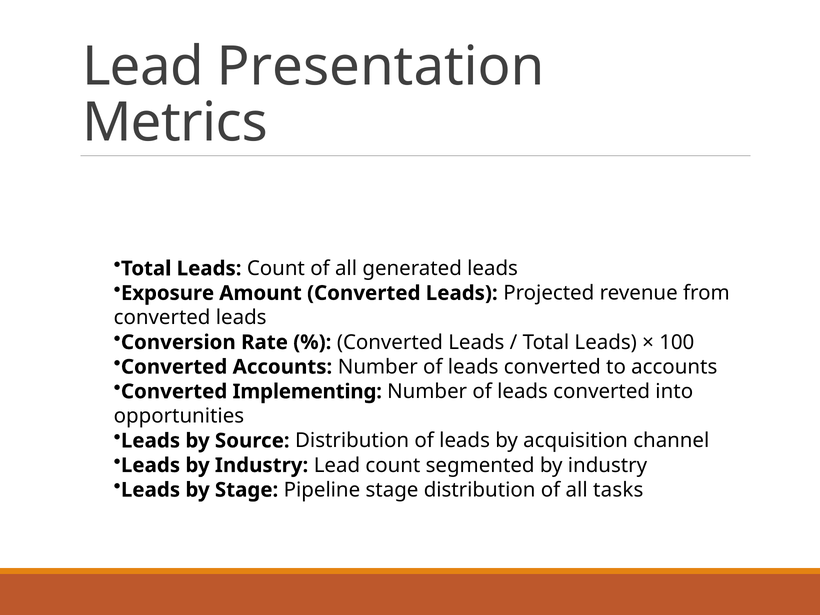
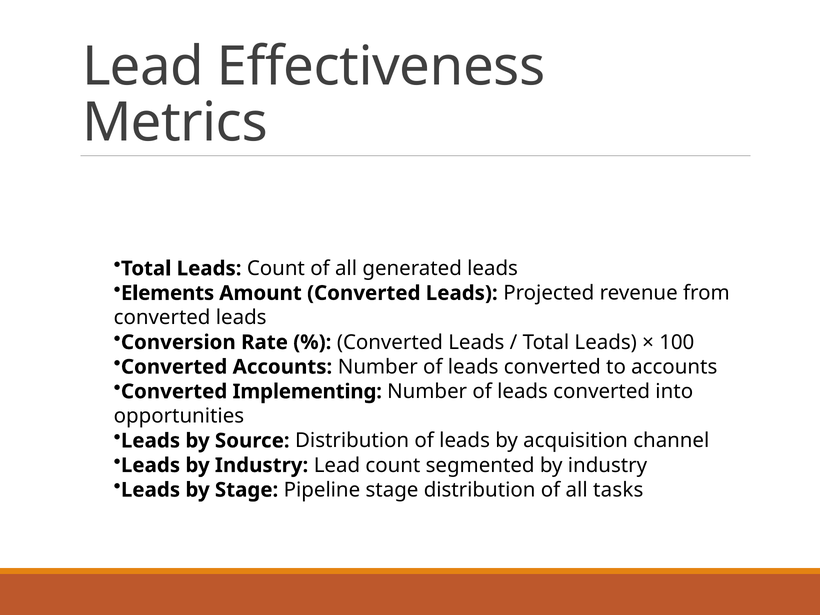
Presentation: Presentation -> Effectiveness (381, 67)
Exposure: Exposure -> Elements (168, 293)
